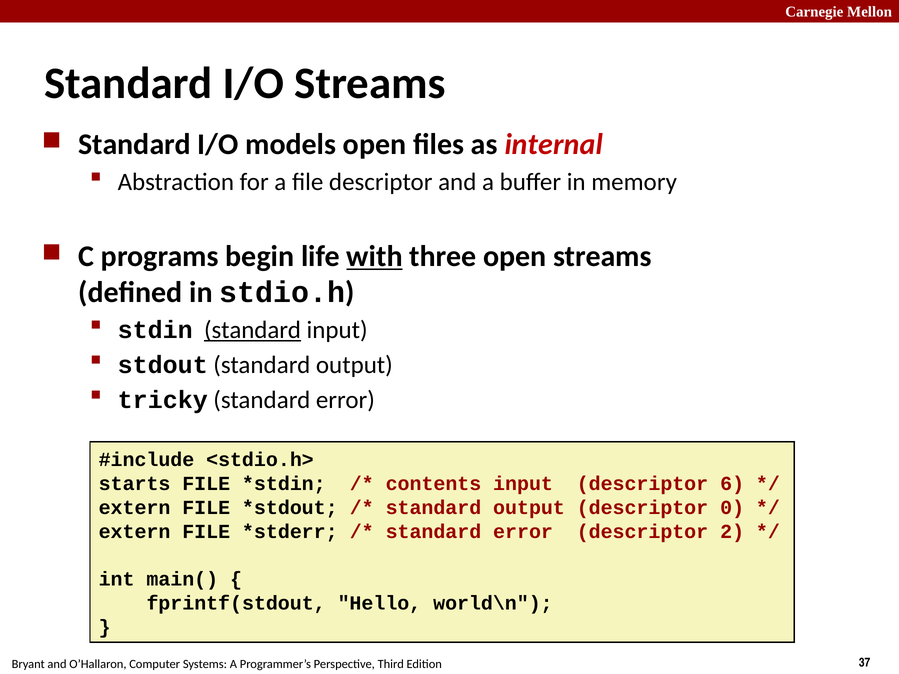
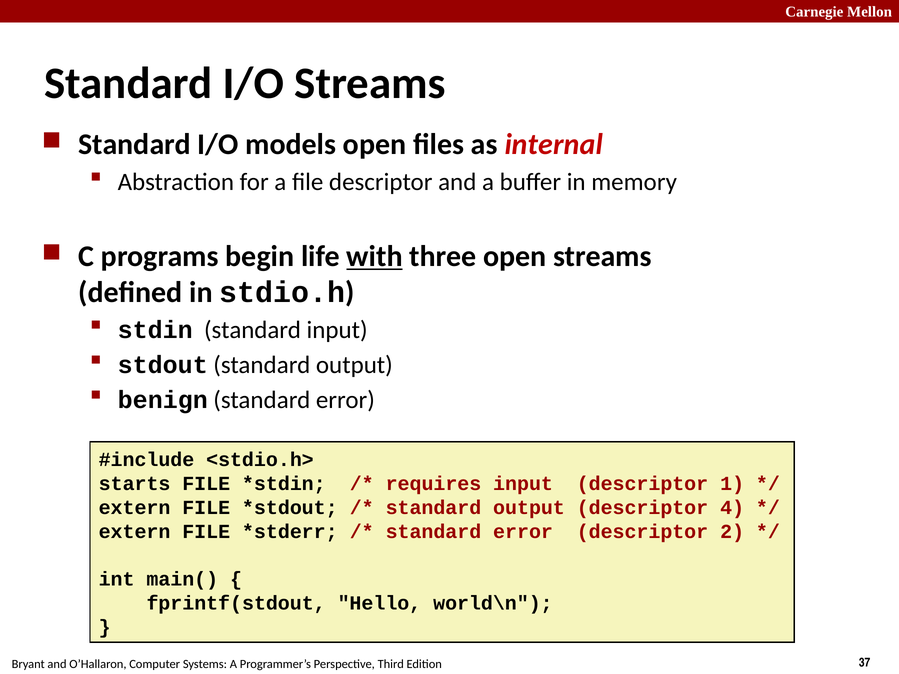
standard underline: present -> none (253, 330)
tricky: tricky -> benign (163, 400)
contents: contents -> requires (433, 484)
6: 6 -> 1 (732, 484)
0: 0 -> 4 (732, 508)
